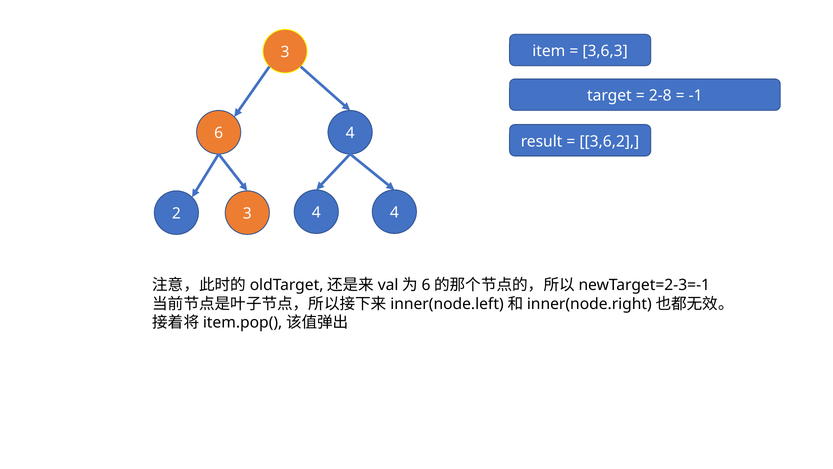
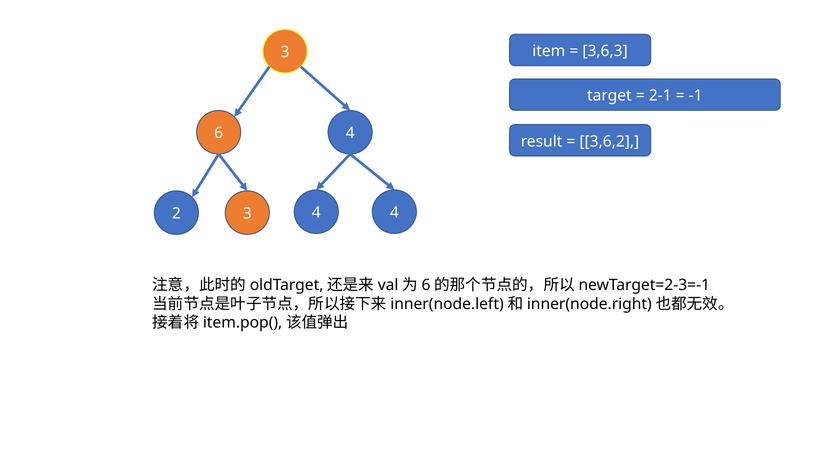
2-8: 2-8 -> 2-1 (660, 96)
